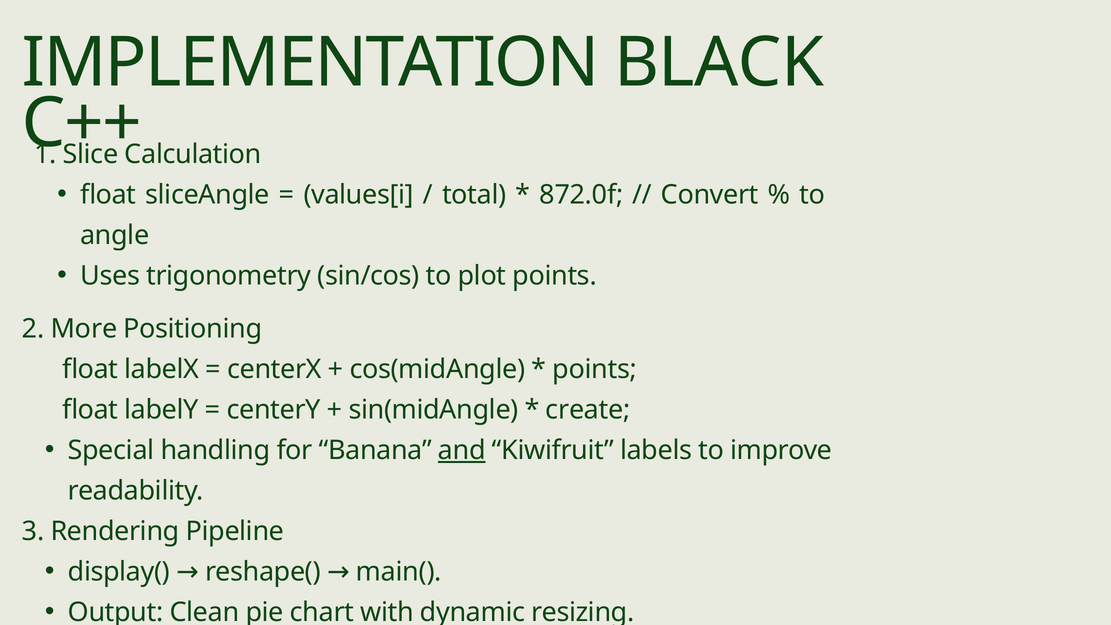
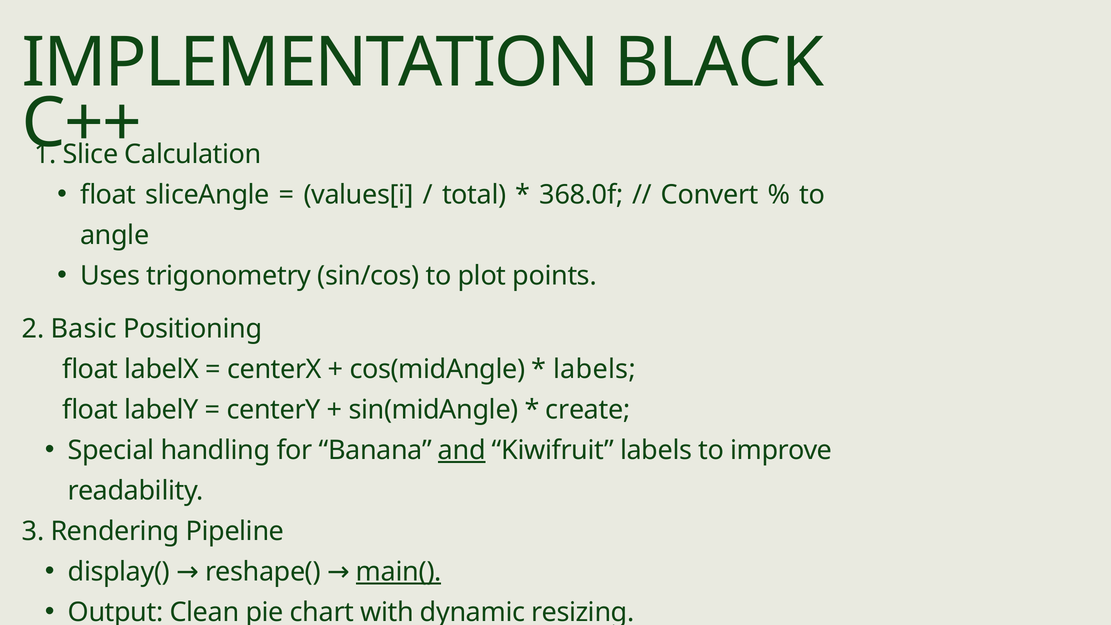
872.0f: 872.0f -> 368.0f (581, 195)
More: More -> Basic (84, 329)
points: points -> labels (594, 369)
main( underline: none -> present (399, 572)
